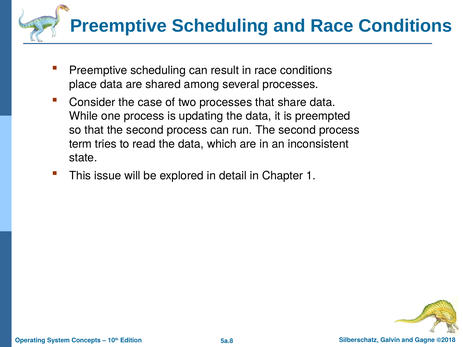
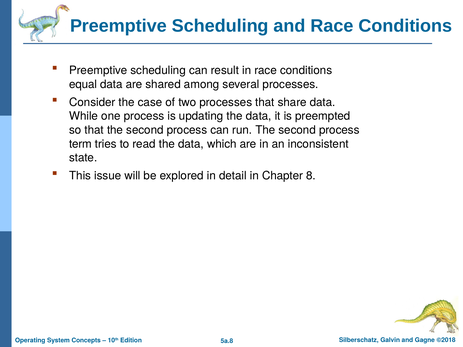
place: place -> equal (83, 84)
1: 1 -> 8 (311, 176)
